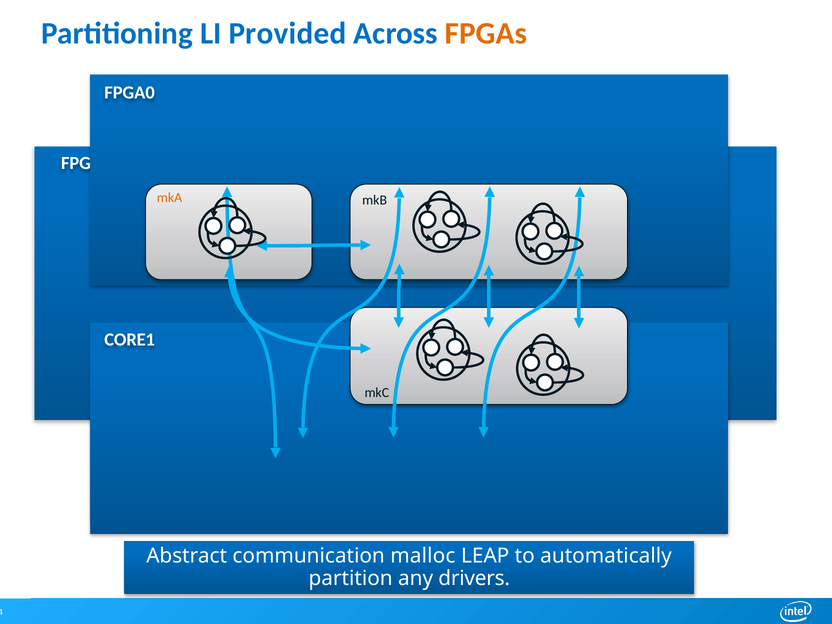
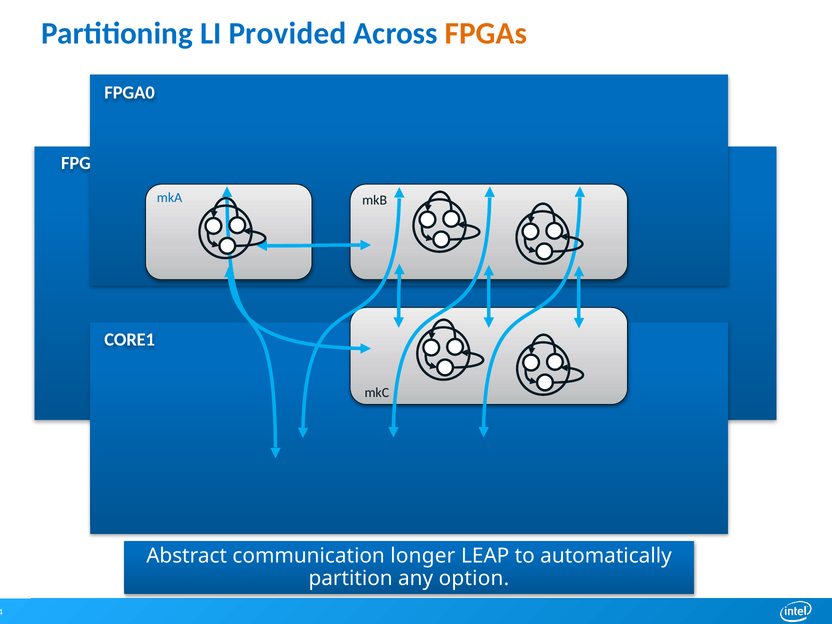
mkA colour: orange -> blue (170, 198)
malloc: malloc -> longer (423, 556)
drivers: drivers -> option (474, 578)
